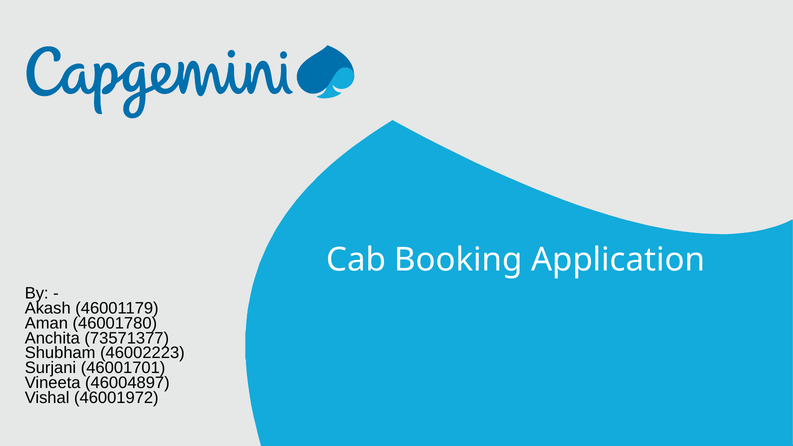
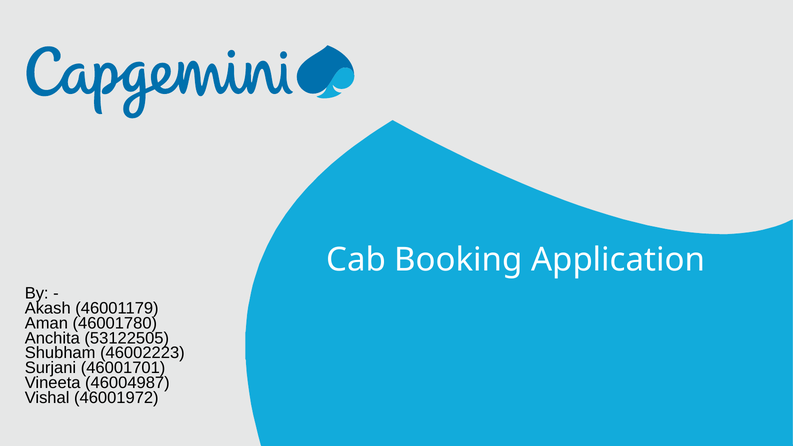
73571377: 73571377 -> 53122505 (127, 338)
46004897: 46004897 -> 46004987 (127, 383)
